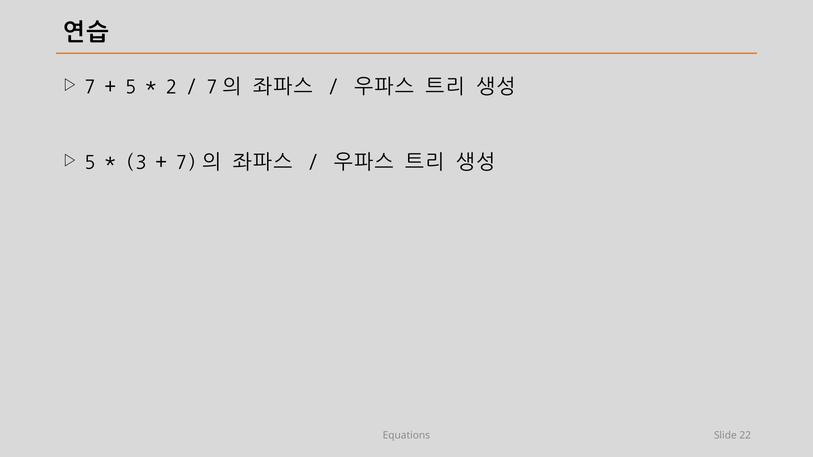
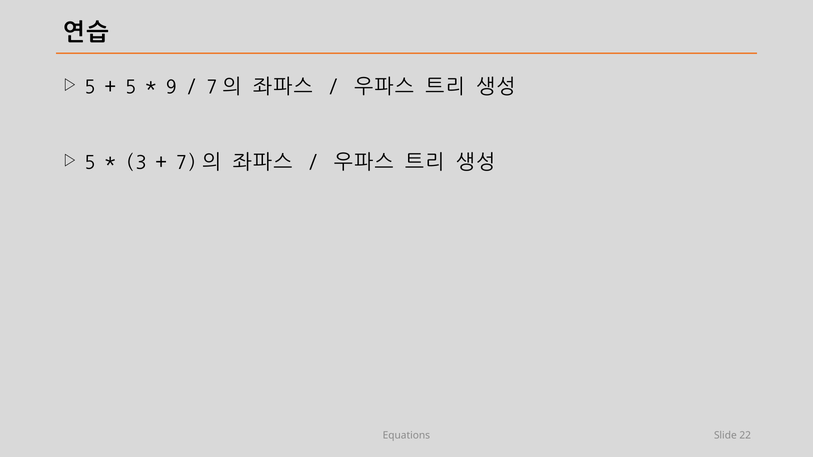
7: 7 -> 5 (90, 86)
2: 2 -> 9 (171, 86)
